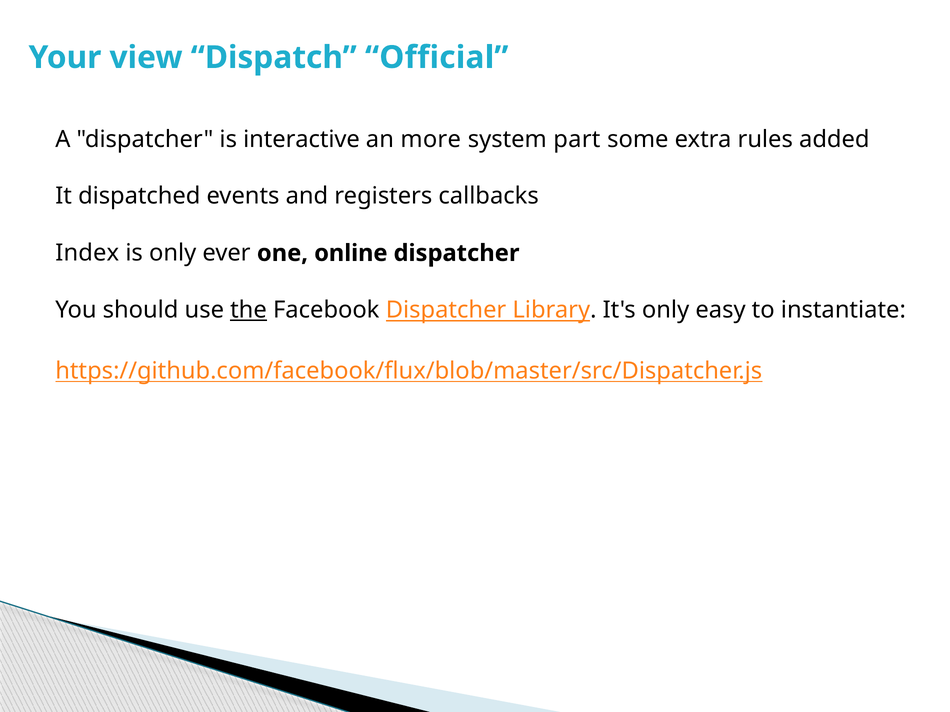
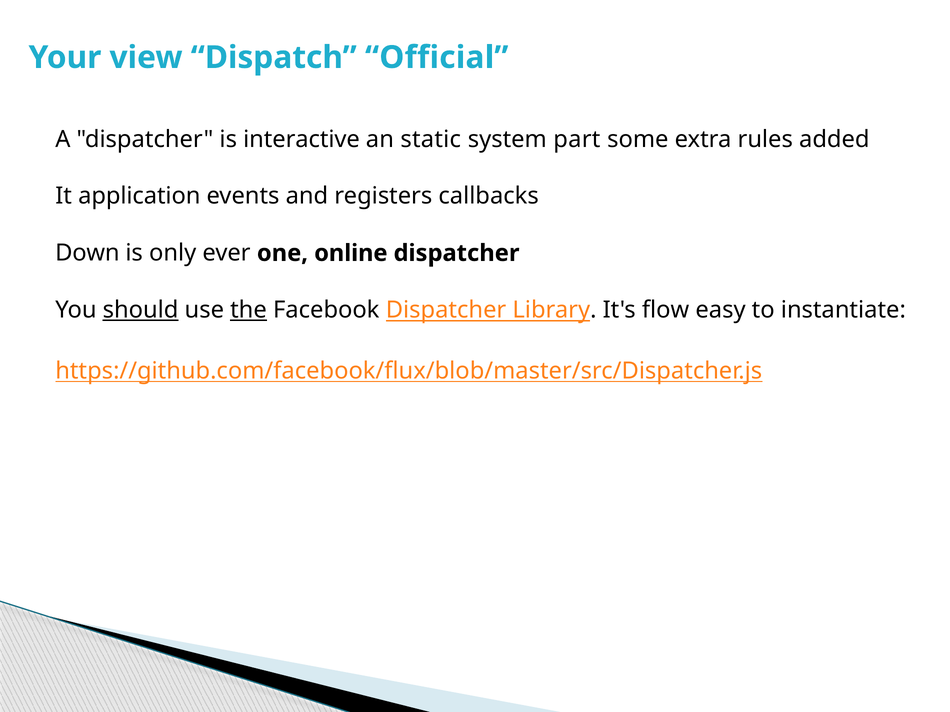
more: more -> static (431, 139)
dispatched: dispatched -> application (139, 196)
Index: Index -> Down (87, 253)
should underline: none -> present (141, 310)
It's only: only -> flow (666, 310)
